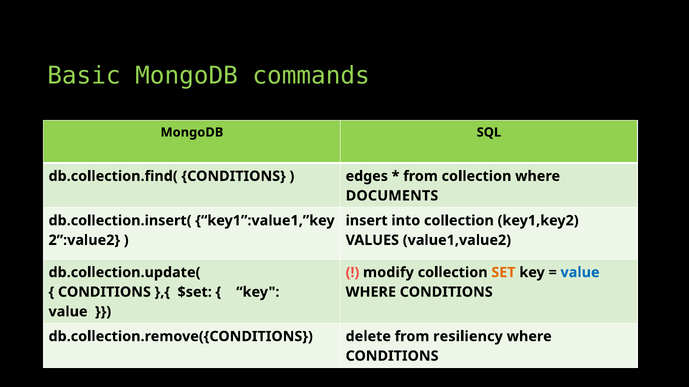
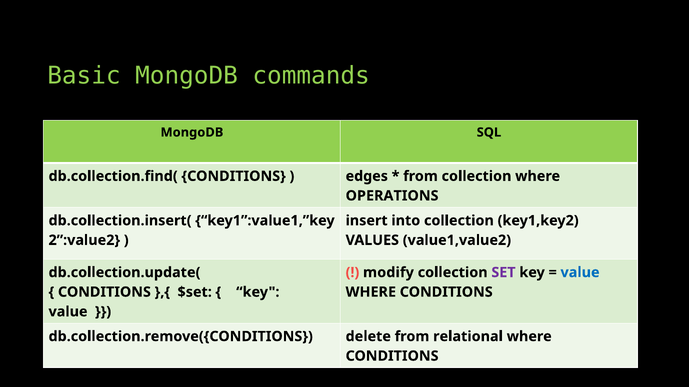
DOCUMENTS: DOCUMENTS -> OPERATIONS (392, 196)
SET colour: orange -> purple (503, 273)
resiliency: resiliency -> relational (468, 337)
